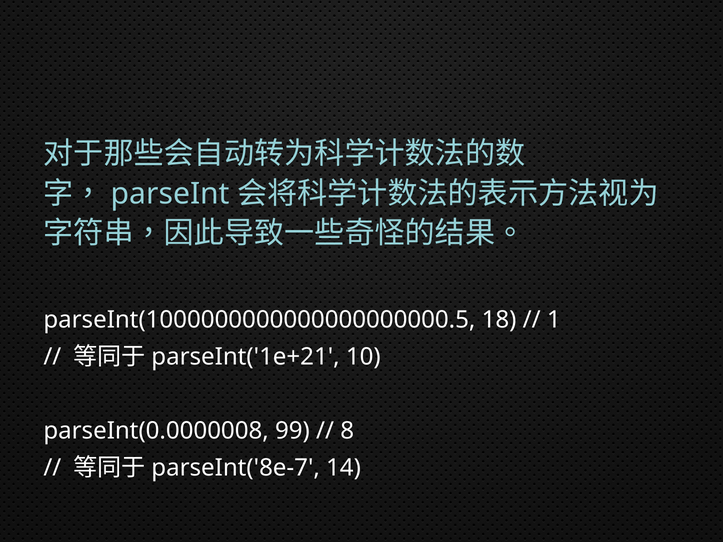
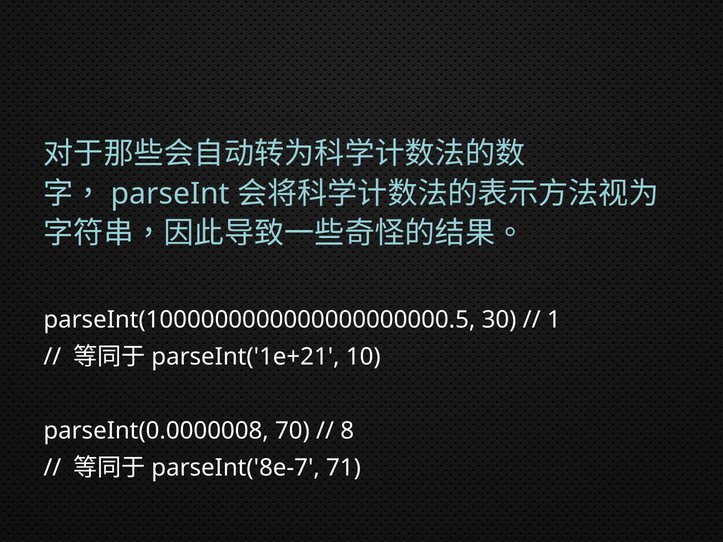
18: 18 -> 30 (499, 320)
99: 99 -> 70 (292, 431)
14: 14 -> 71 (343, 468)
